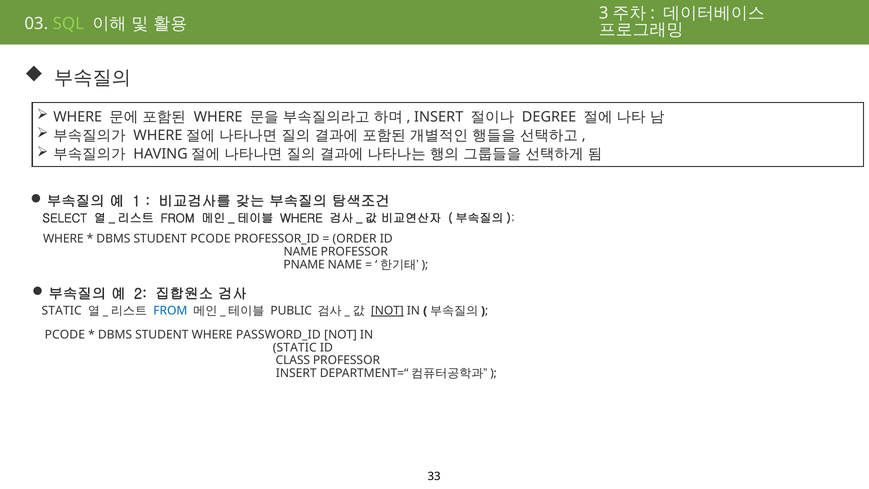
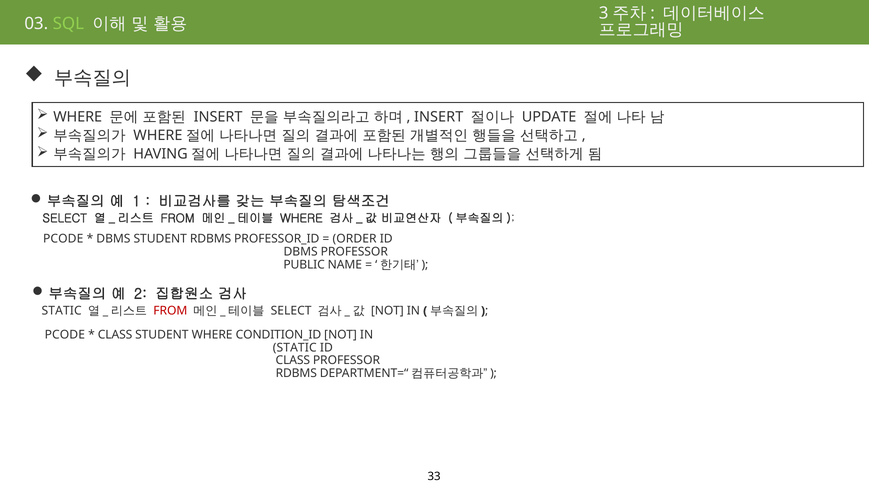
WHERE: WHERE -> INSERT (218, 117)
DEGREE: DEGREE -> UPDATE (549, 117)
WHERE: WHERE -> PCODE (63, 239)
STUDENT PCODE: PCODE -> RDBMS (211, 239)
NAME: NAME -> DBMS (301, 252)
PNAME: PNAME -> PUBLIC (304, 264)
FROM colour: blue -> red (170, 311)
PUBLIC: PUBLIC -> SELECT (291, 311)
NOT underline: present -> none (387, 311)
DBMS: DBMS -> CLASS (115, 335)
PASSWORD_ID: PASSWORD_ID -> CONDITION_ID (278, 335)
INSERT: INSERT -> RDBMS (296, 373)
